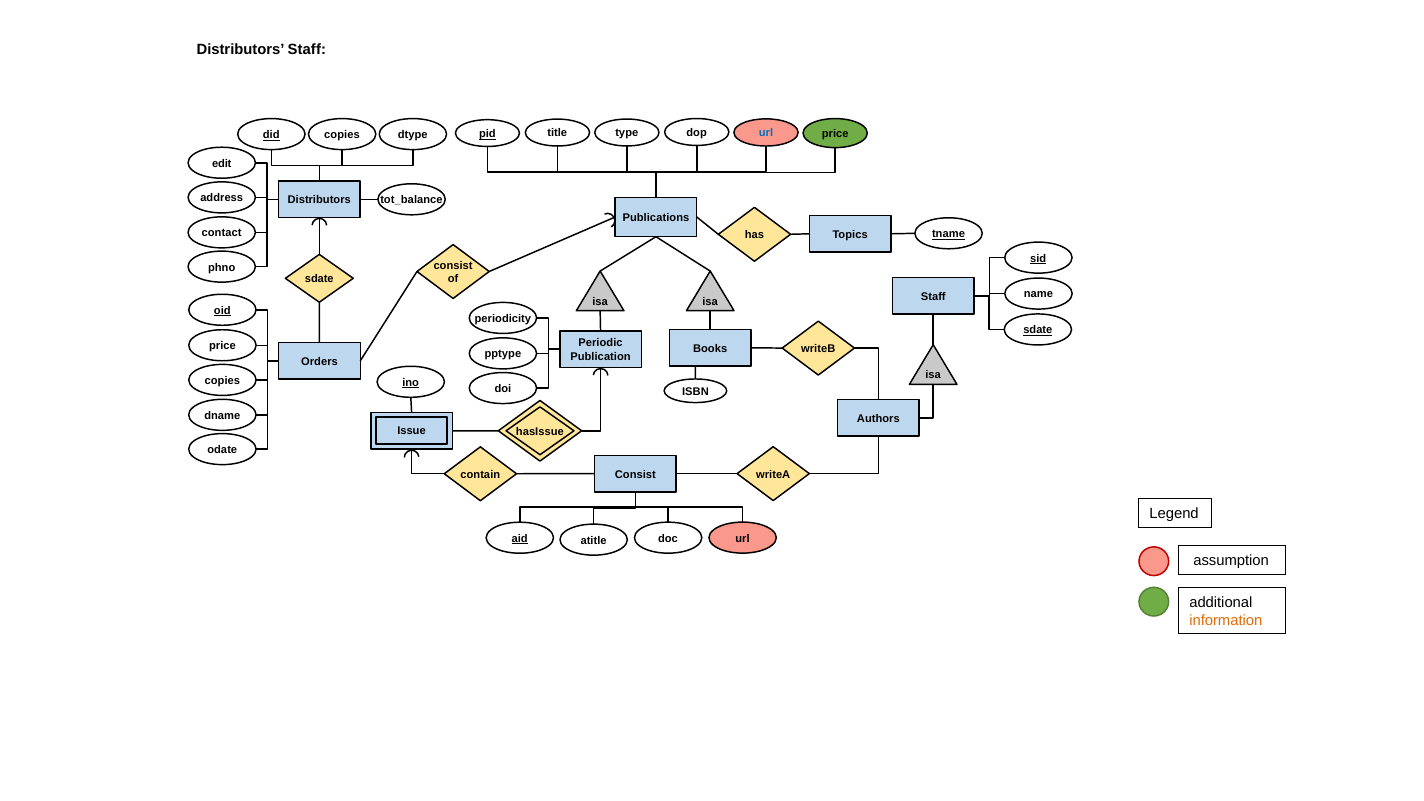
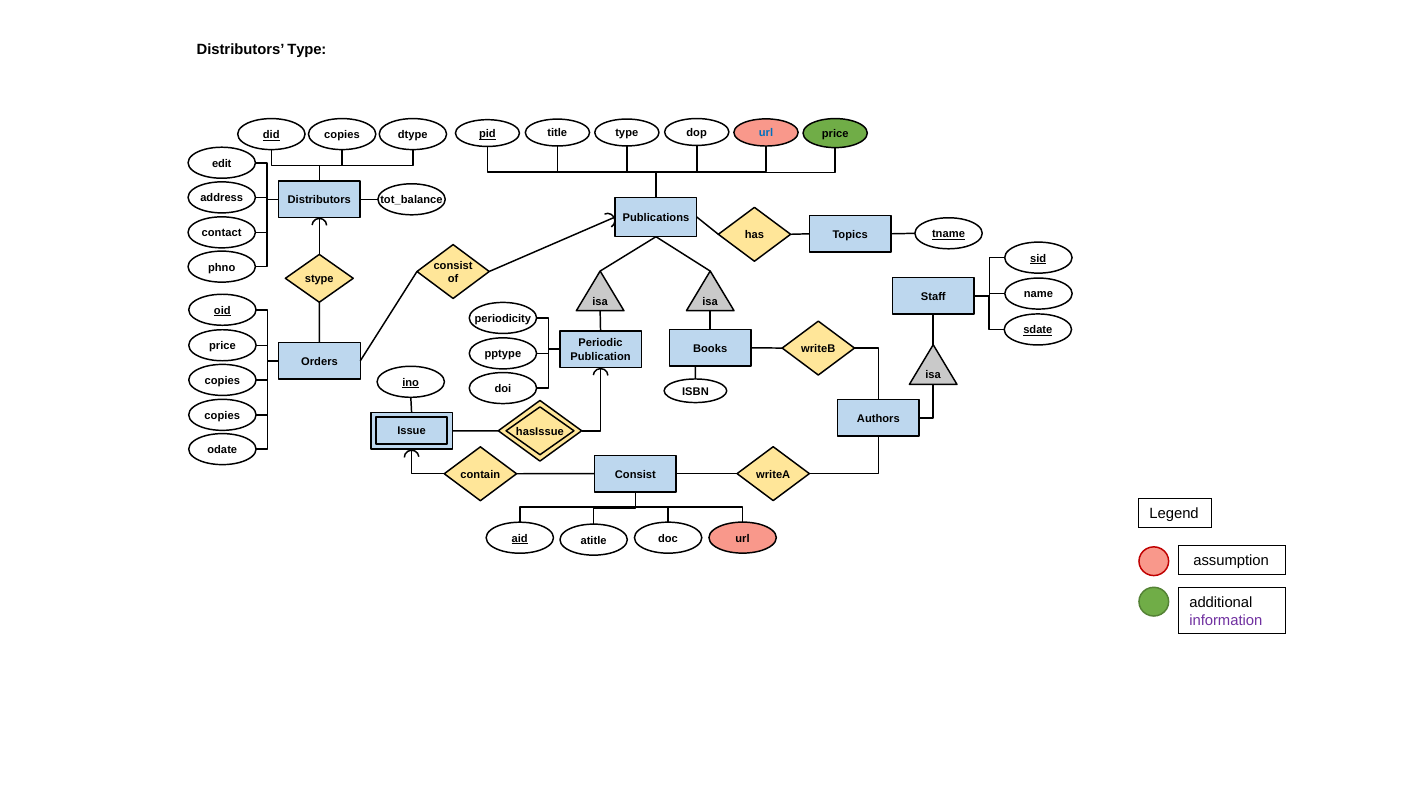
Distributors Staff: Staff -> Type (307, 50)
sdate: sdate -> stype (319, 279)
dname: dname -> copies (222, 416)
information colour: orange -> purple (1226, 620)
